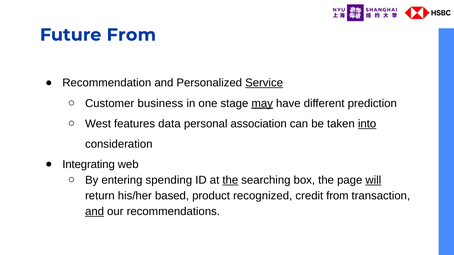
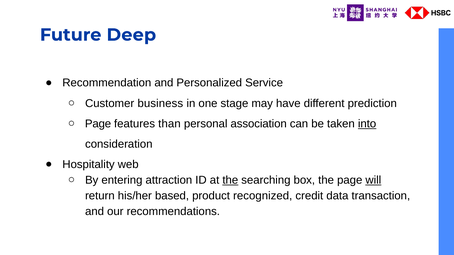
Future From: From -> Deep (131, 35)
Service underline: present -> none (264, 83)
may underline: present -> none (262, 103)
West: West -> Page (98, 124)
data: data -> than (169, 124)
Integrating: Integrating -> Hospitality (89, 165)
spending: spending -> attraction (169, 180)
credit from: from -> data (337, 196)
and underline: present -> none (95, 212)
